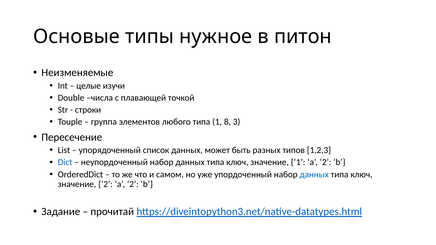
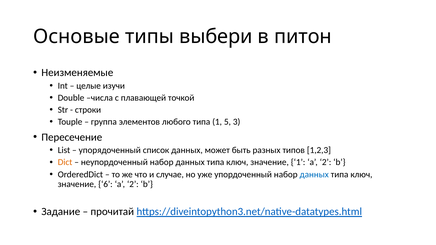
нужное: нужное -> выбери (216, 37)
8: 8 -> 5 (227, 122)
Dict colour: blue -> orange (65, 162)
самом: самом -> случае (170, 175)
значение 2: 2 -> 6 (105, 184)
